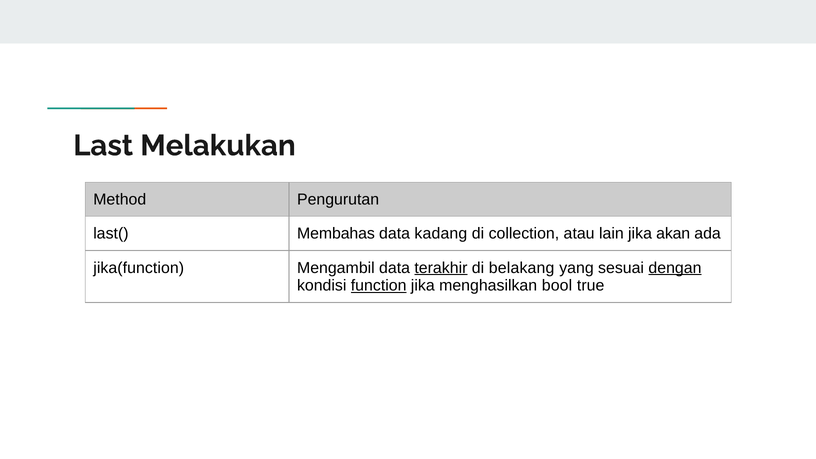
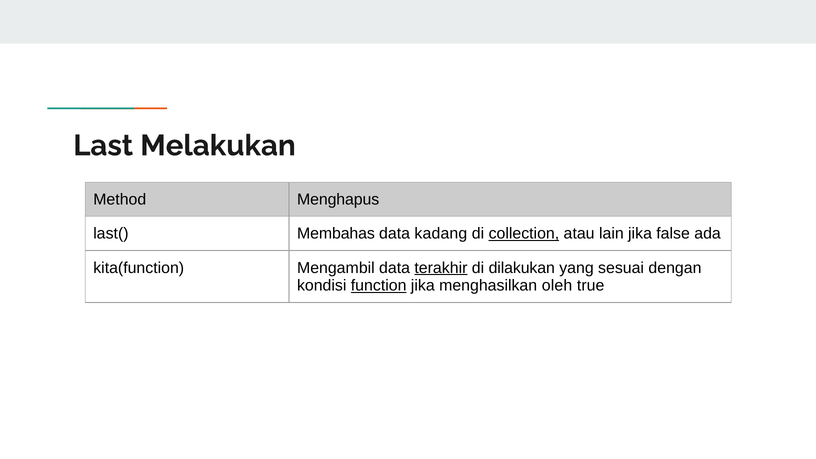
Pengurutan: Pengurutan -> Menghapus (338, 200)
collection underline: none -> present (524, 234)
akan: akan -> false (673, 234)
jika(function: jika(function -> kita(function (139, 268)
belakang: belakang -> dilakukan (522, 268)
dengan underline: present -> none (675, 268)
bool: bool -> oleh (557, 286)
